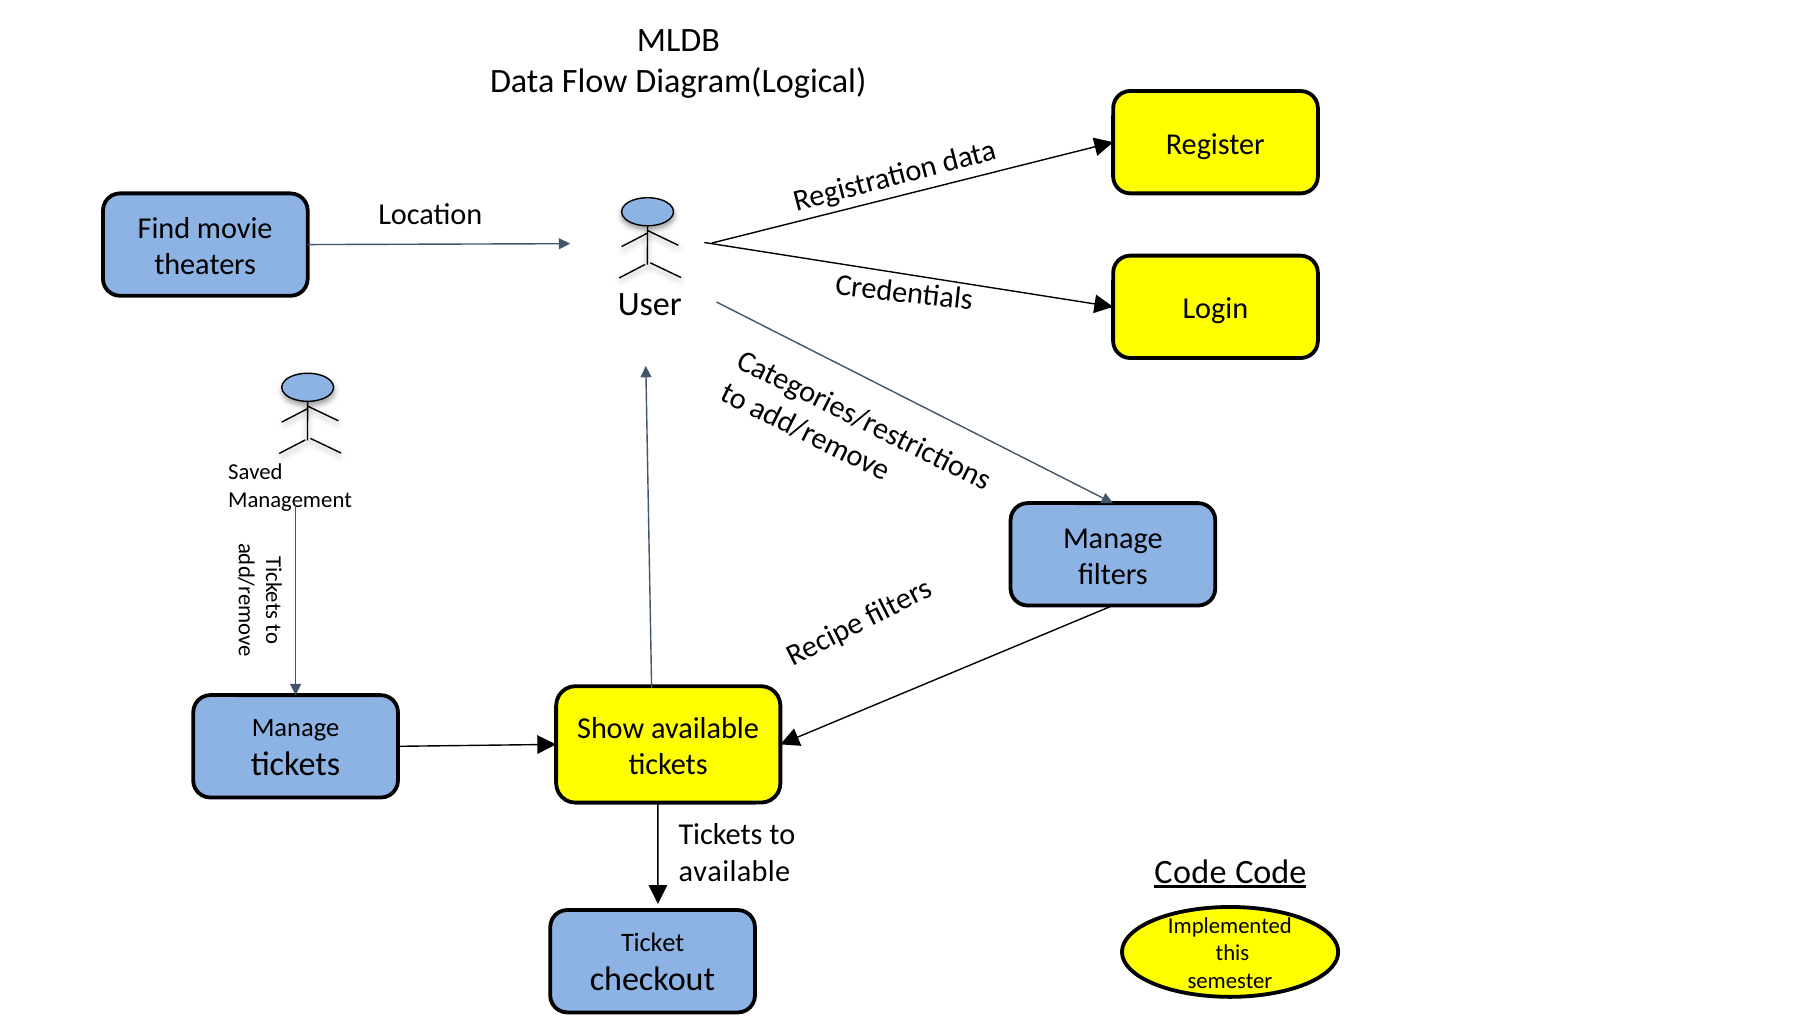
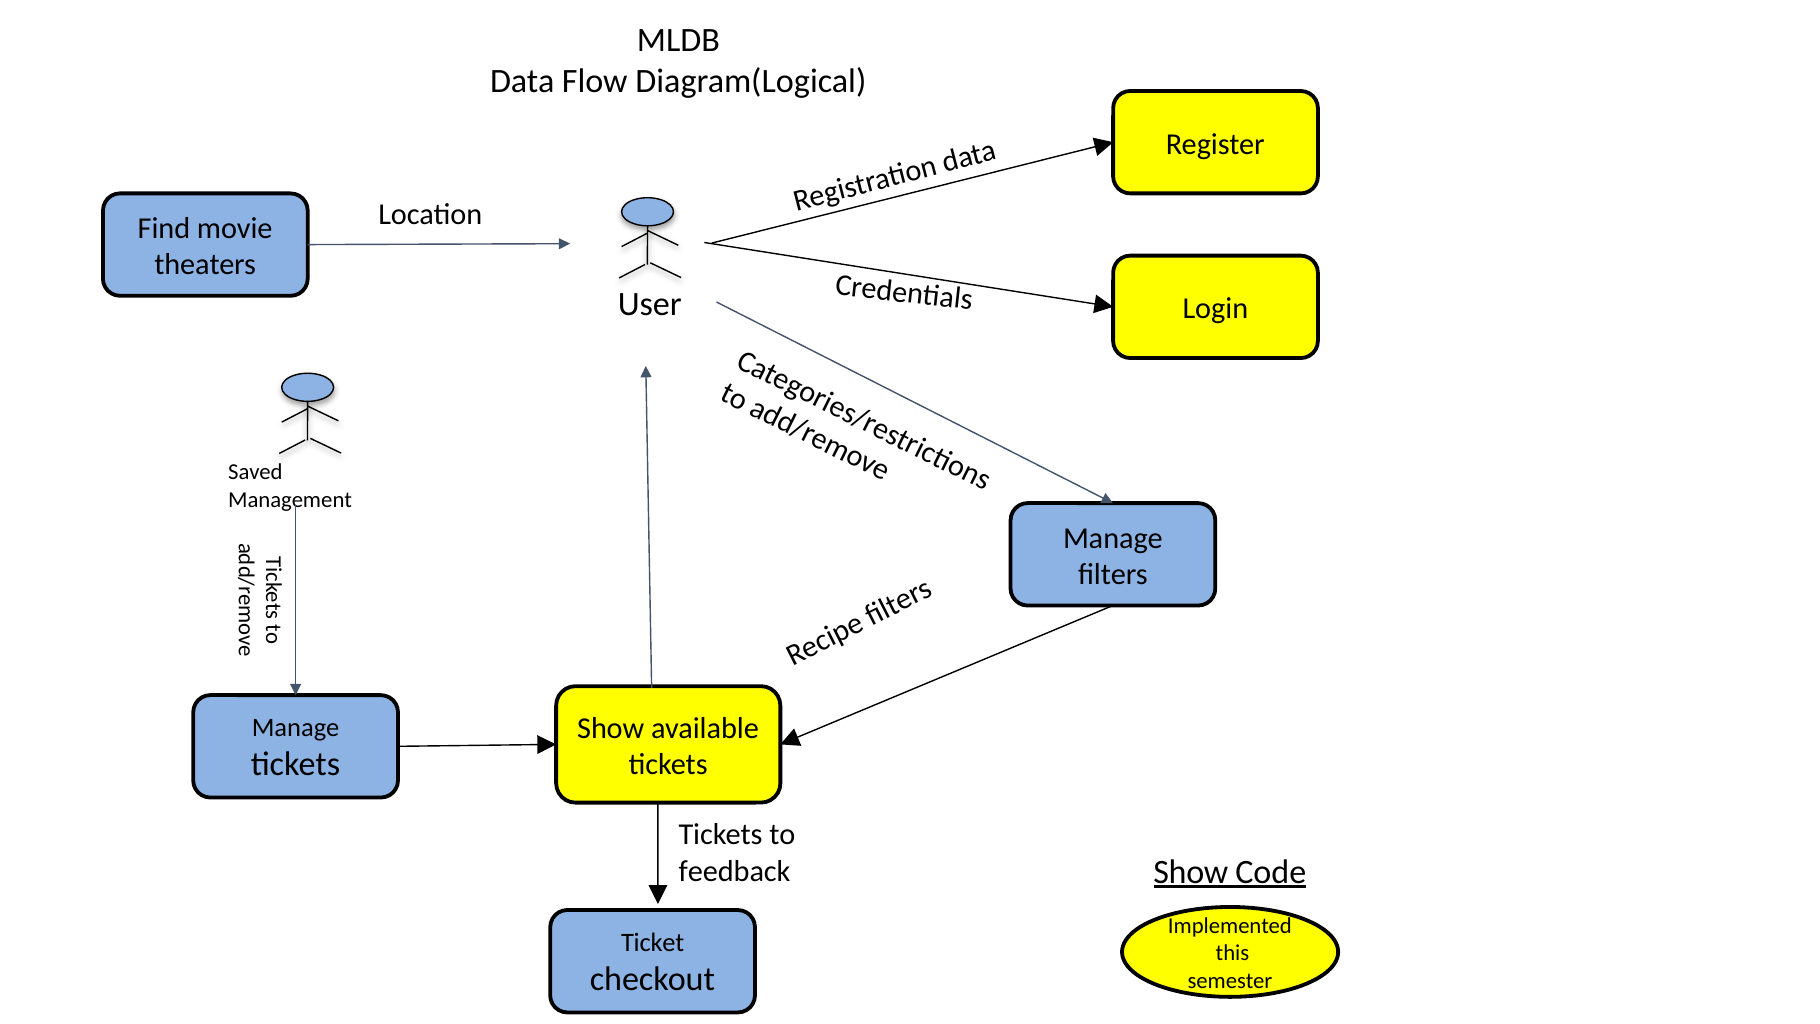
Code: Code -> Show (1191, 872)
available: available -> feedback (735, 871)
